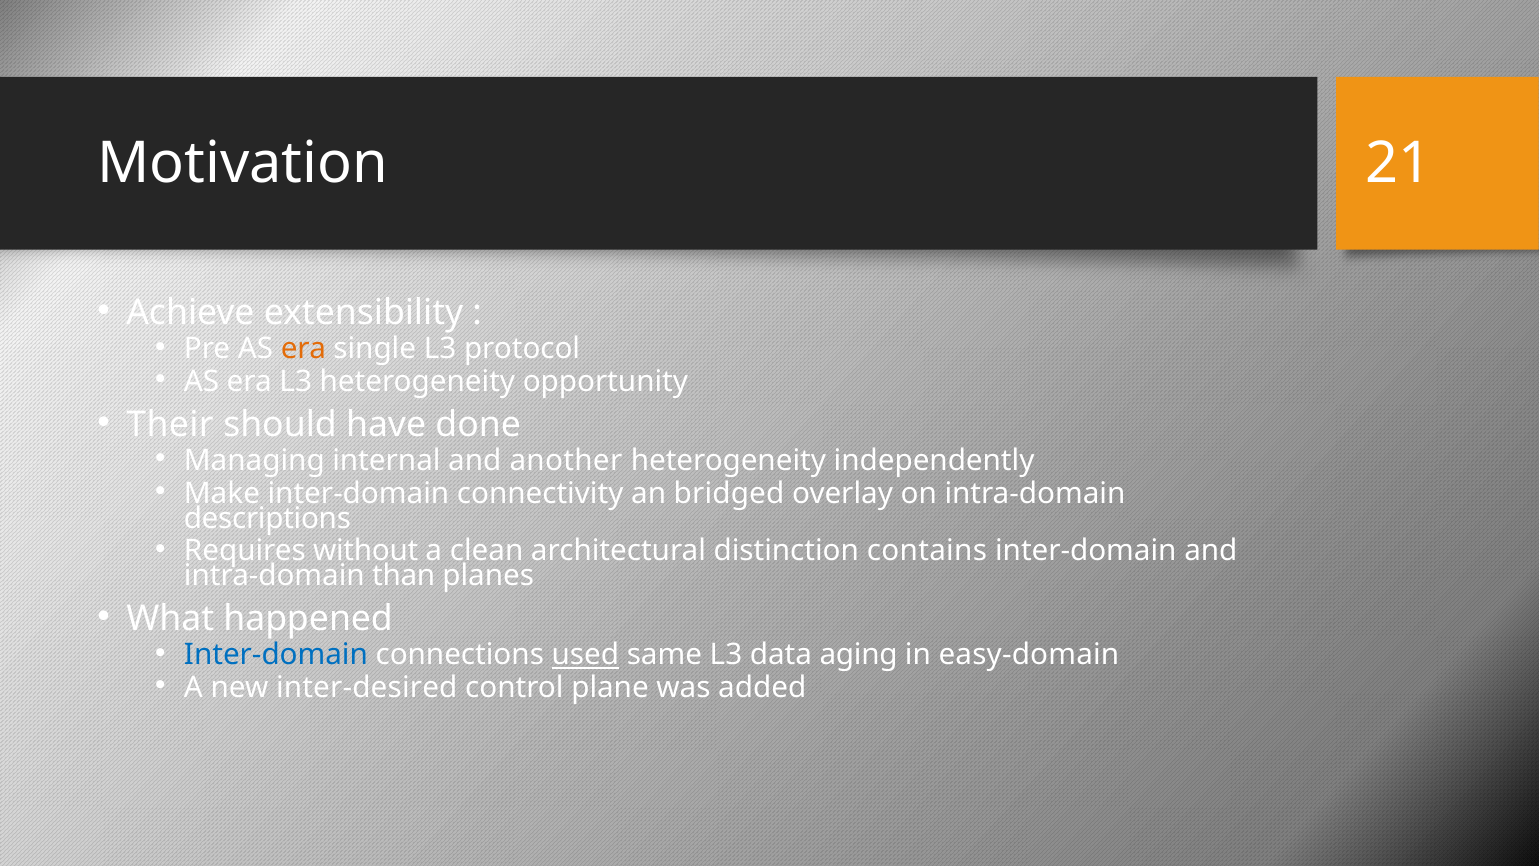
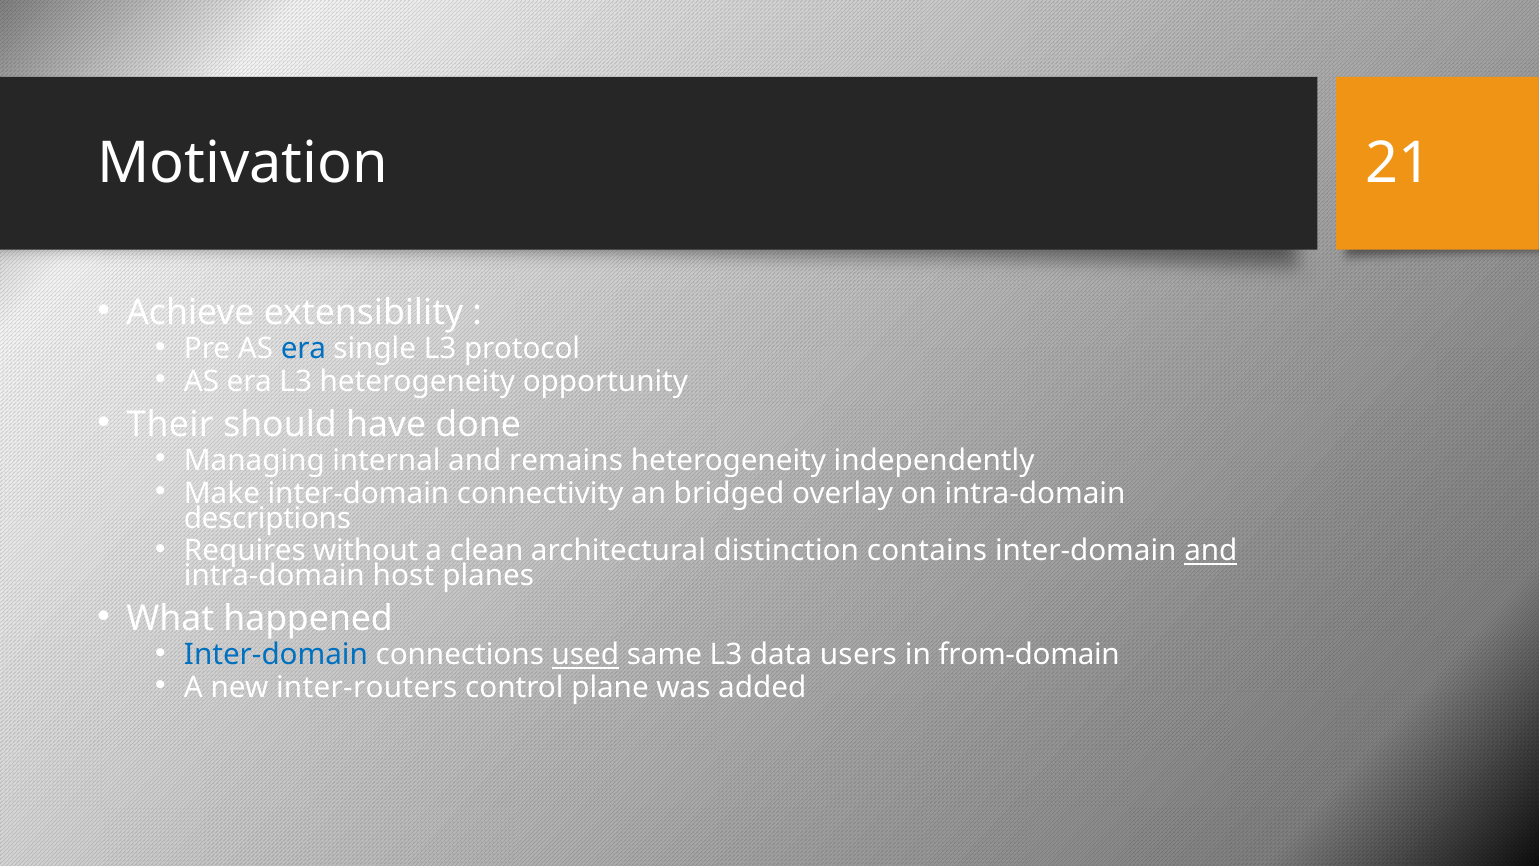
era colour: orange -> blue (303, 349)
another: another -> remains (566, 460)
and underline: none -> present (1211, 551)
than: than -> host (403, 576)
aging: aging -> users (858, 655)
easy-domain: easy-domain -> from-domain (1029, 655)
inter-desired: inter-desired -> inter-routers (367, 687)
